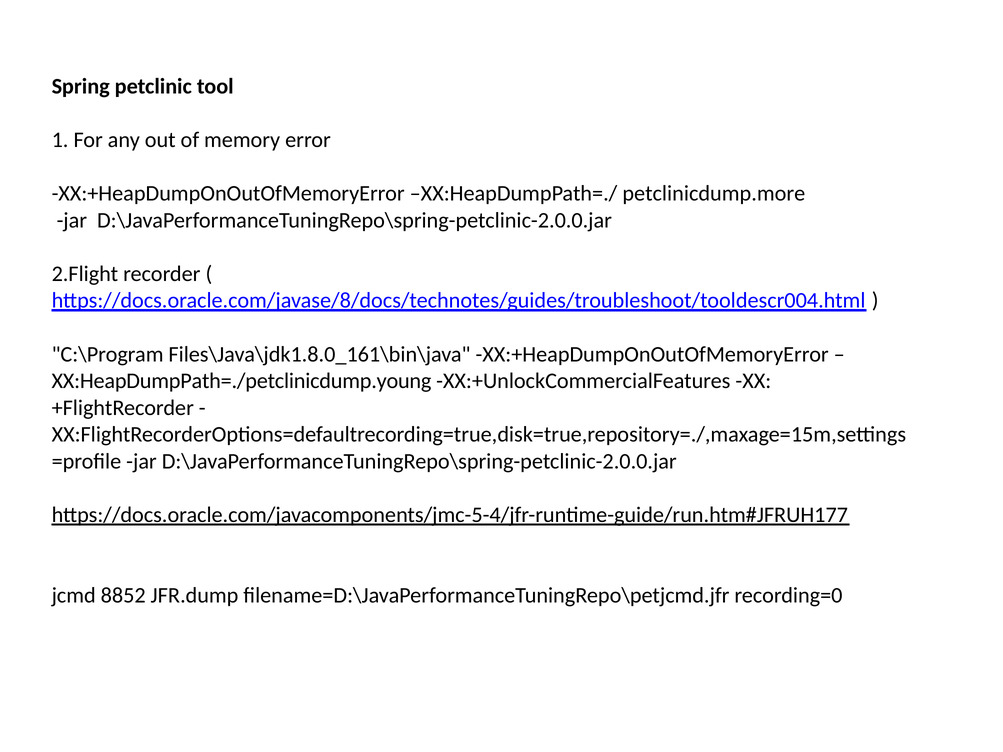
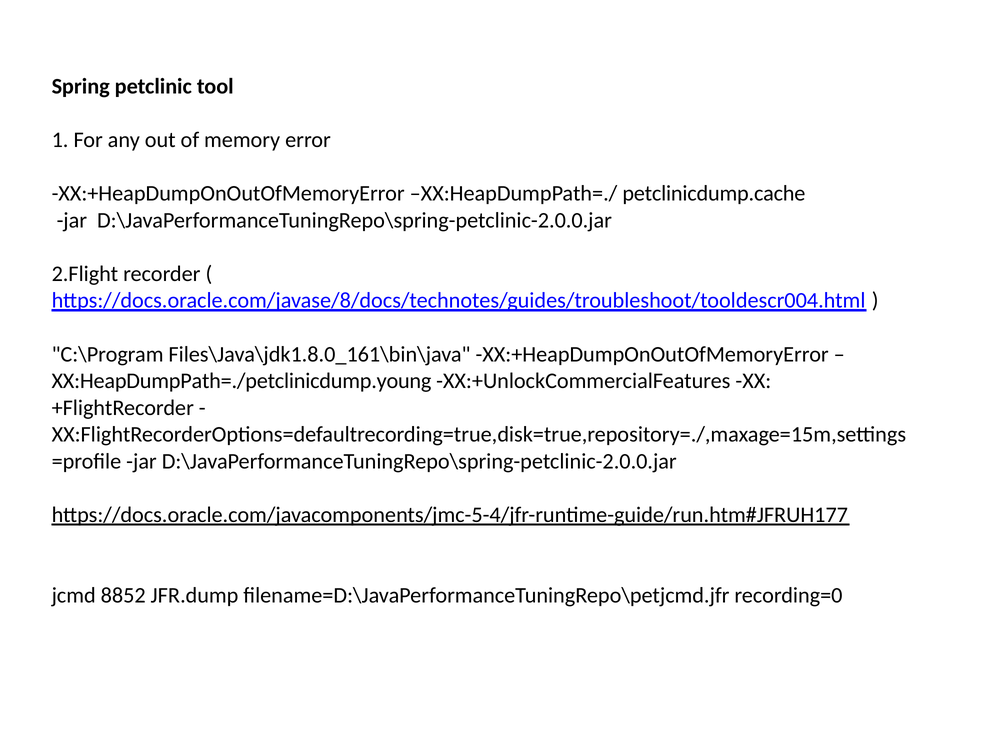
petclinicdump.more: petclinicdump.more -> petclinicdump.cache (714, 194)
